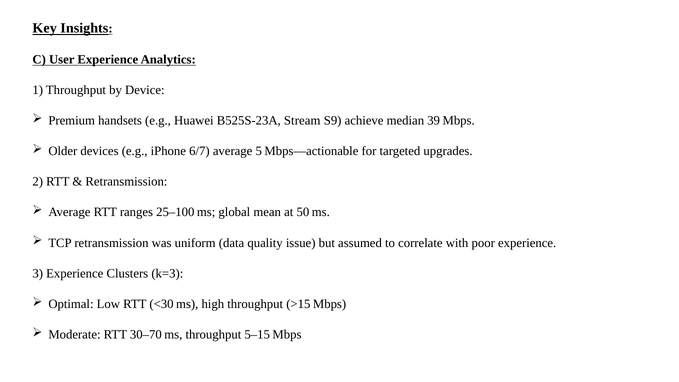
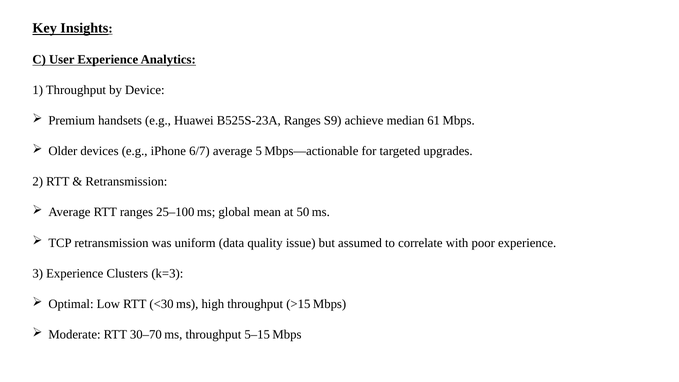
B525S‑23A Stream: Stream -> Ranges (302, 121)
39: 39 -> 61 (434, 121)
